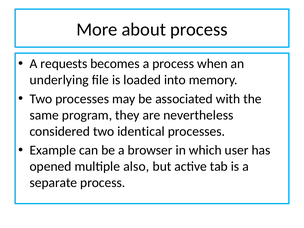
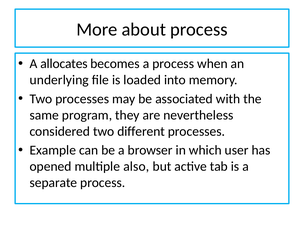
requests: requests -> allocates (64, 64)
identical: identical -> different (141, 131)
